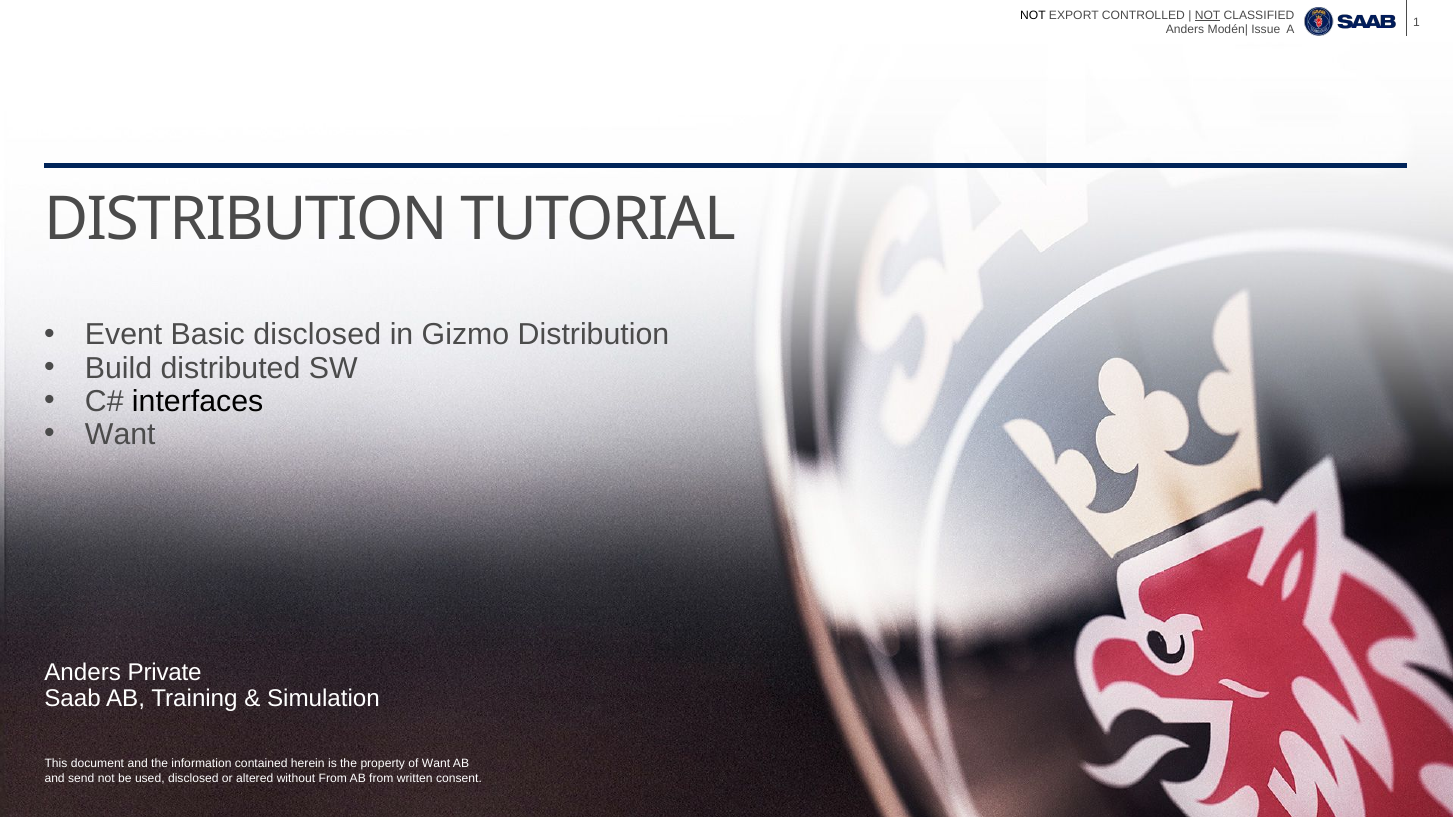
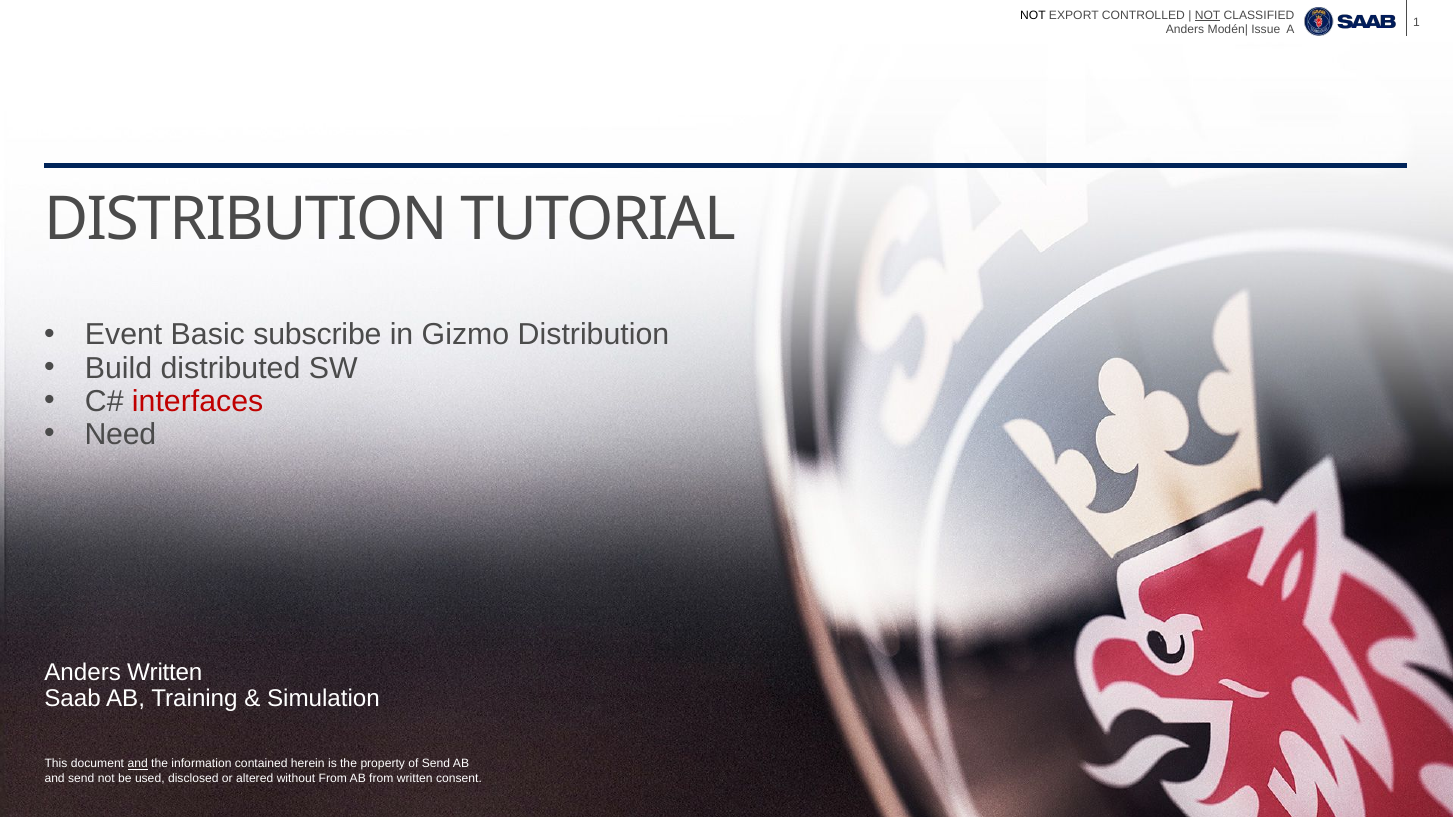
Basic disclosed: disclosed -> subscribe (317, 335)
interfaces colour: black -> red (198, 402)
Want: Want -> Need (120, 435)
Anders Private: Private -> Written (165, 673)
and underline: none -> present (138, 764)
of Want: Want -> Send (436, 764)
